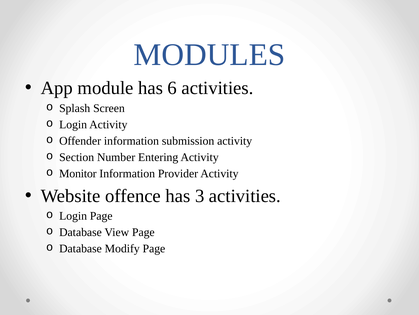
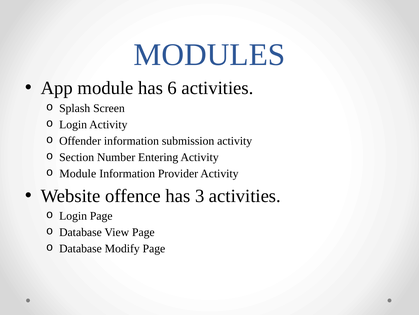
Monitor: Monitor -> Module (78, 173)
